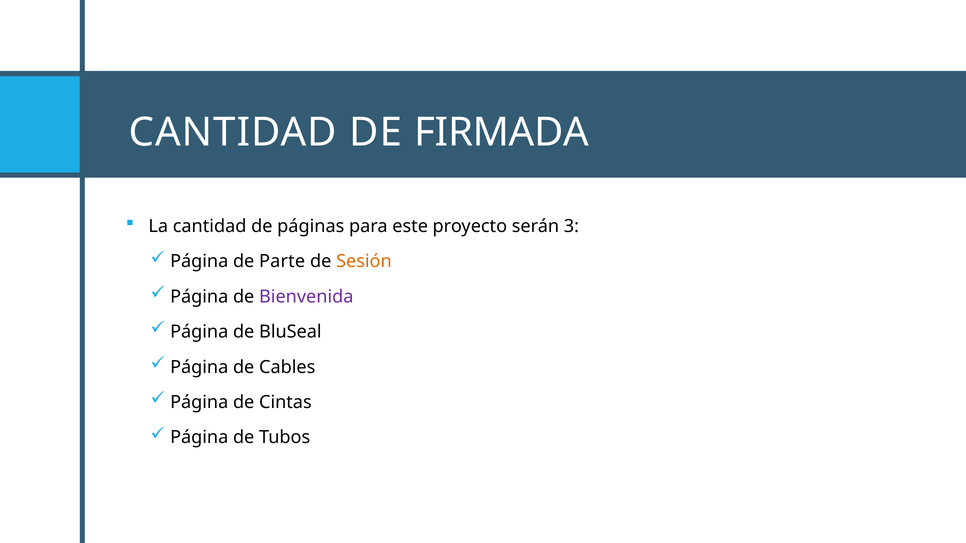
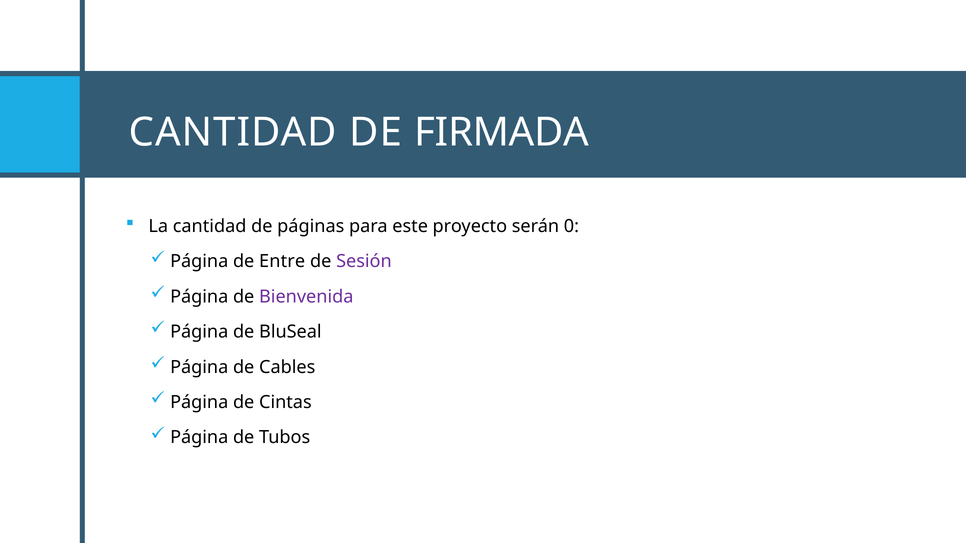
3: 3 -> 0 (571, 226)
Parte: Parte -> Entre (282, 262)
Sesión colour: orange -> purple (364, 262)
